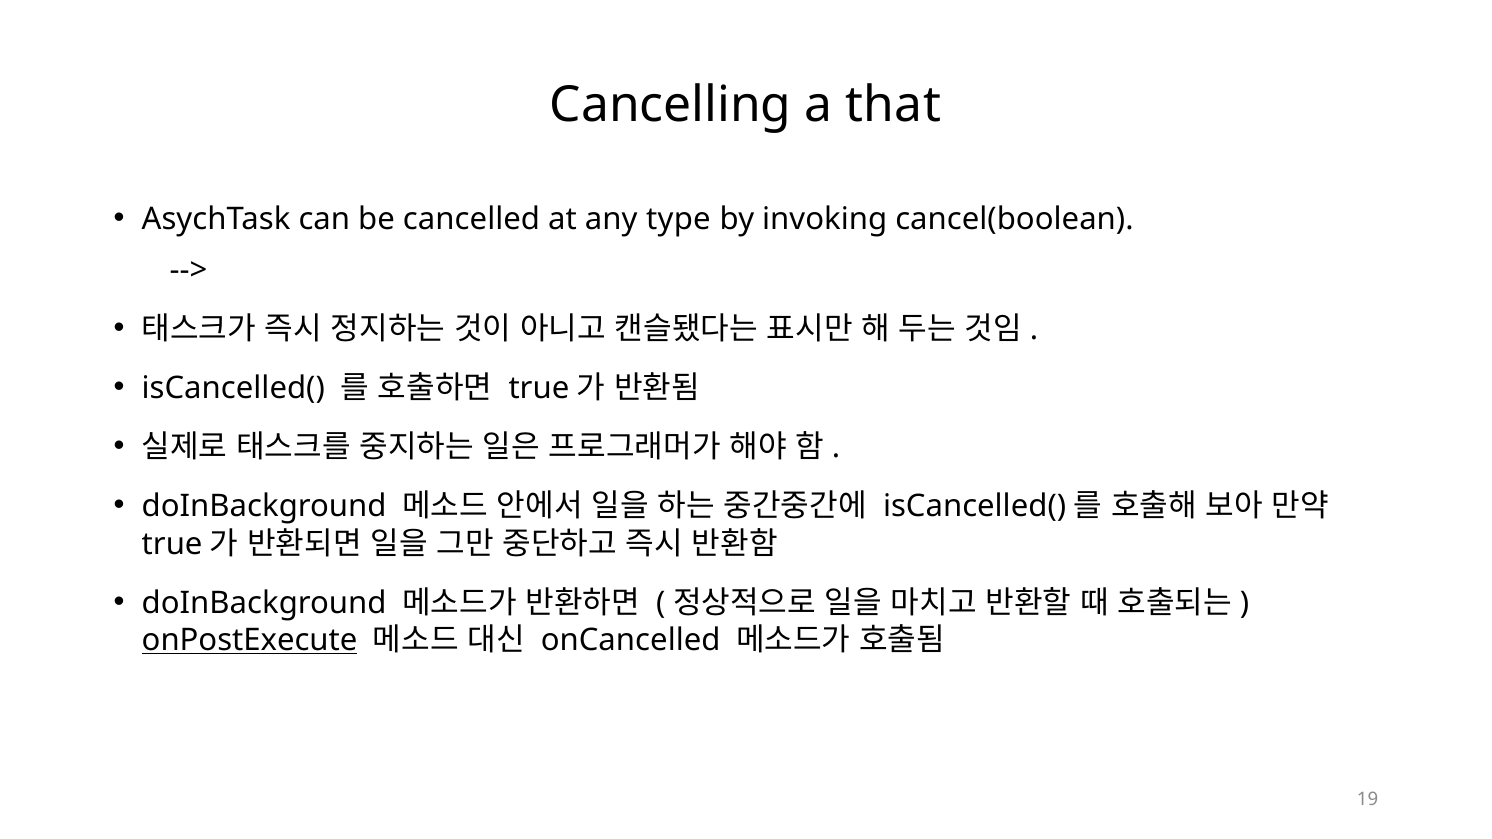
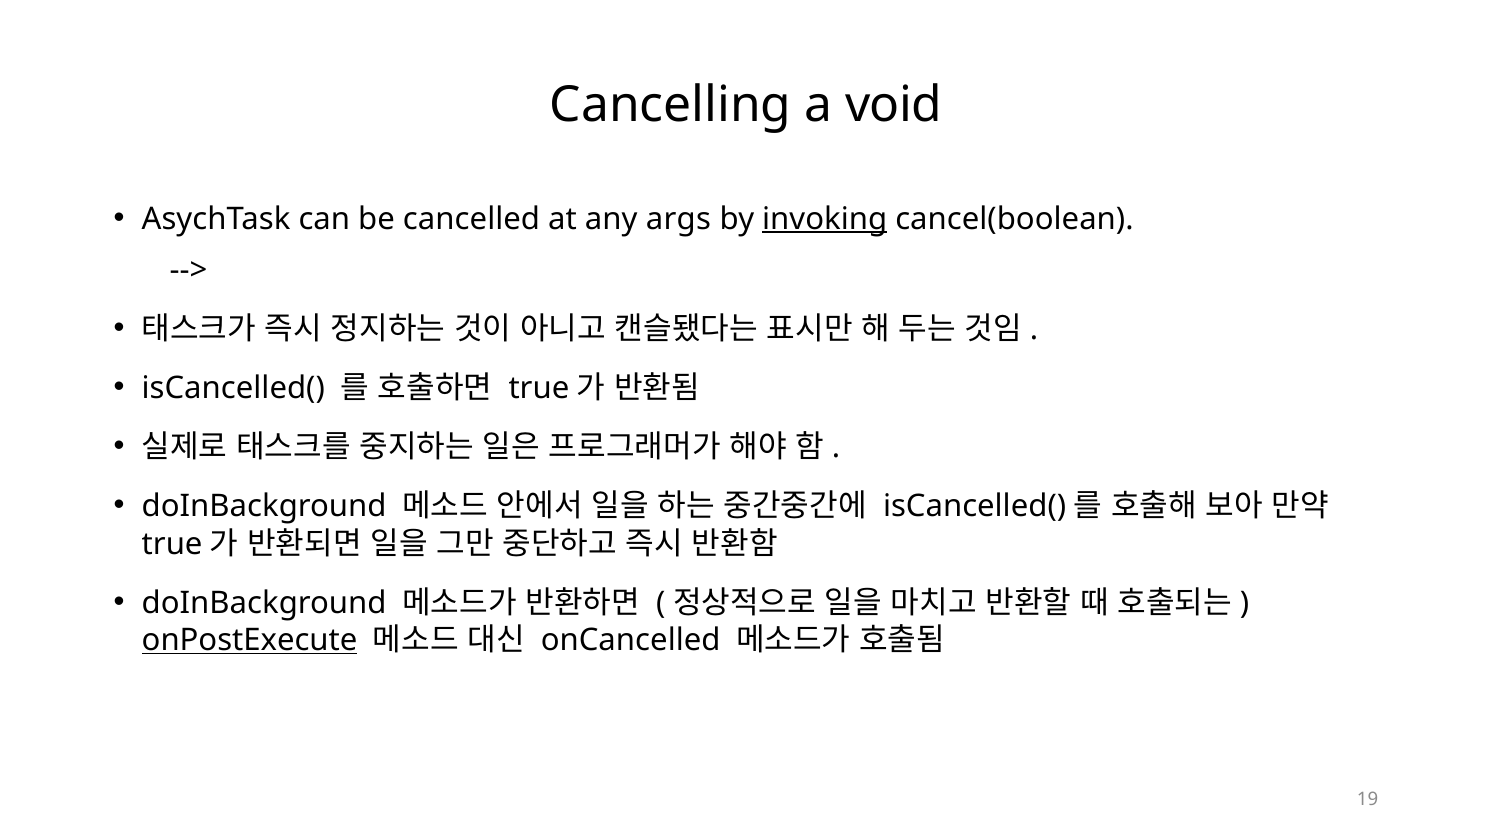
that: that -> void (894, 105)
type: type -> args (678, 219)
invoking underline: none -> present (825, 219)
